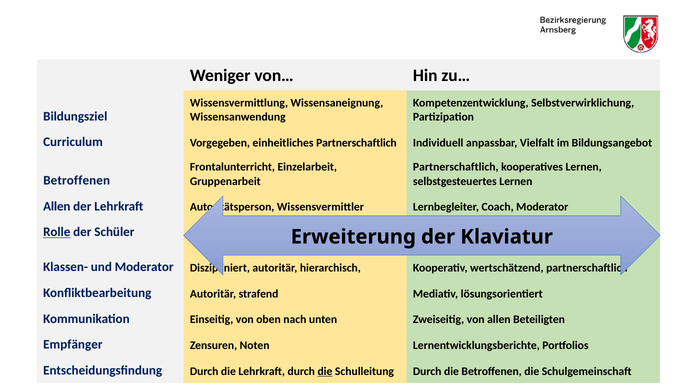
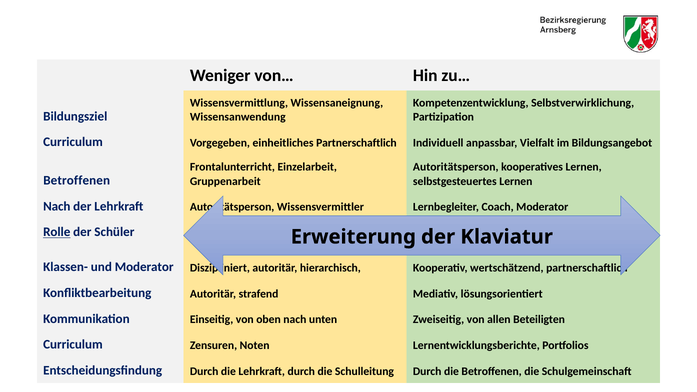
Partnerschaftlich: Partnerschaftlich -> Autoritätsperson (456, 167)
Allen: Allen -> Nach (57, 206)
Empfänger: Empfänger -> Curriculum (73, 345)
die underline: present -> none (325, 371)
